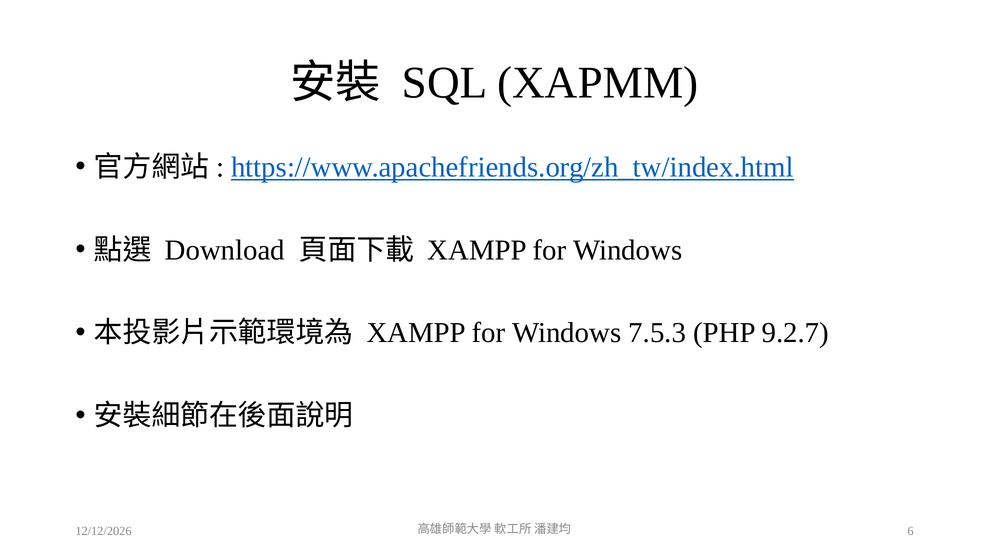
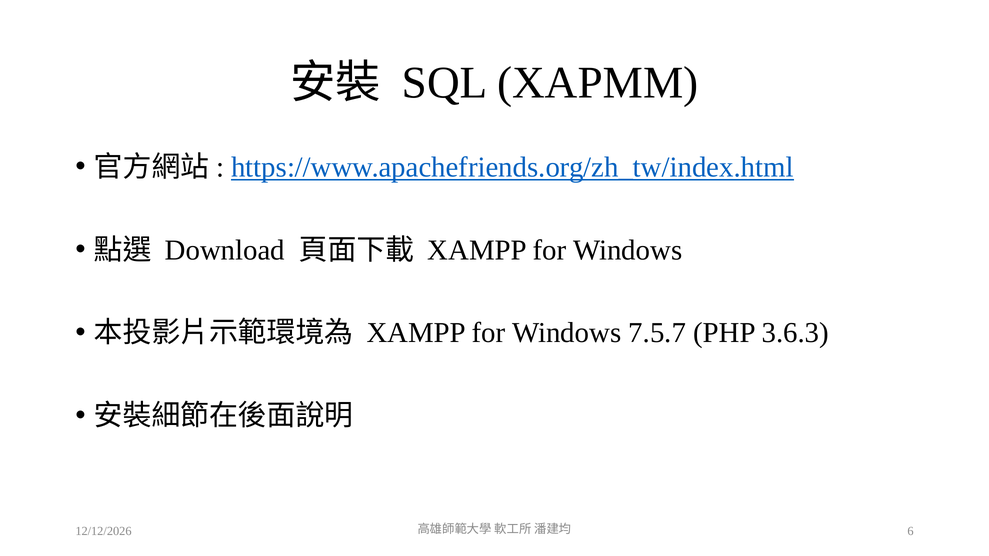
7.5.3: 7.5.3 -> 7.5.7 (657, 333)
9.2.7: 9.2.7 -> 3.6.3 (795, 333)
